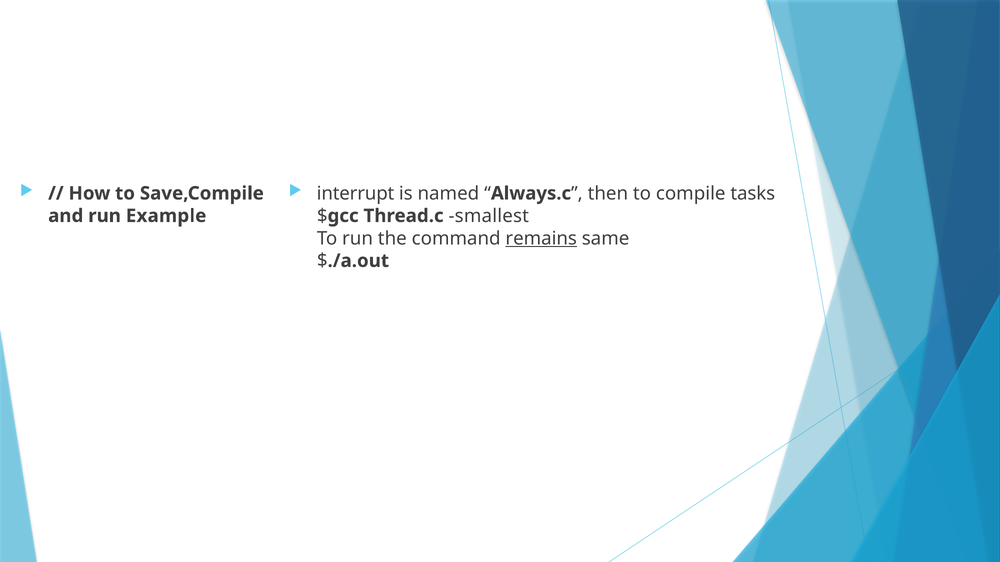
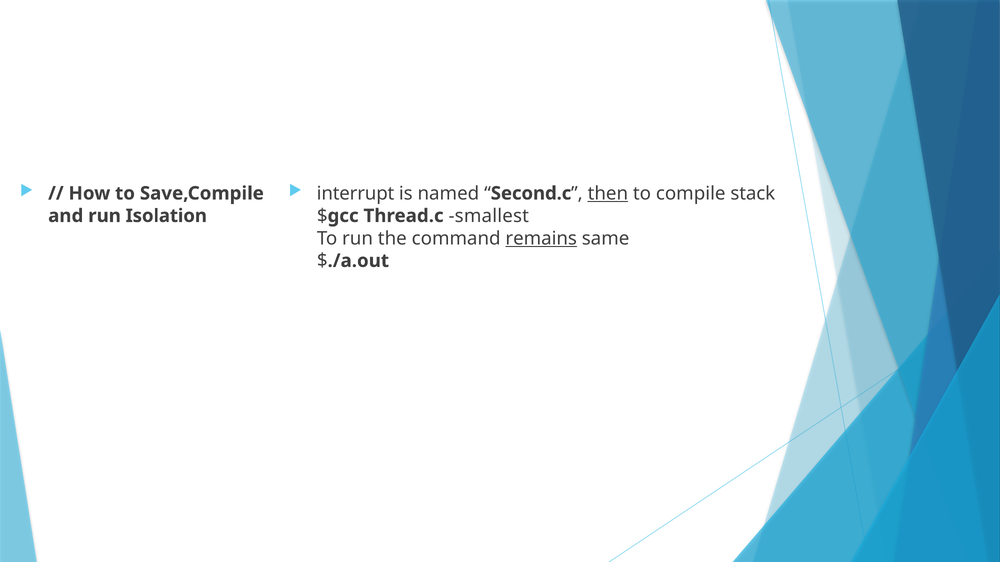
Always.c: Always.c -> Second.c (531, 194)
then underline: none -> present (608, 194)
tasks: tasks -> stack (753, 194)
Example: Example -> Isolation (166, 216)
